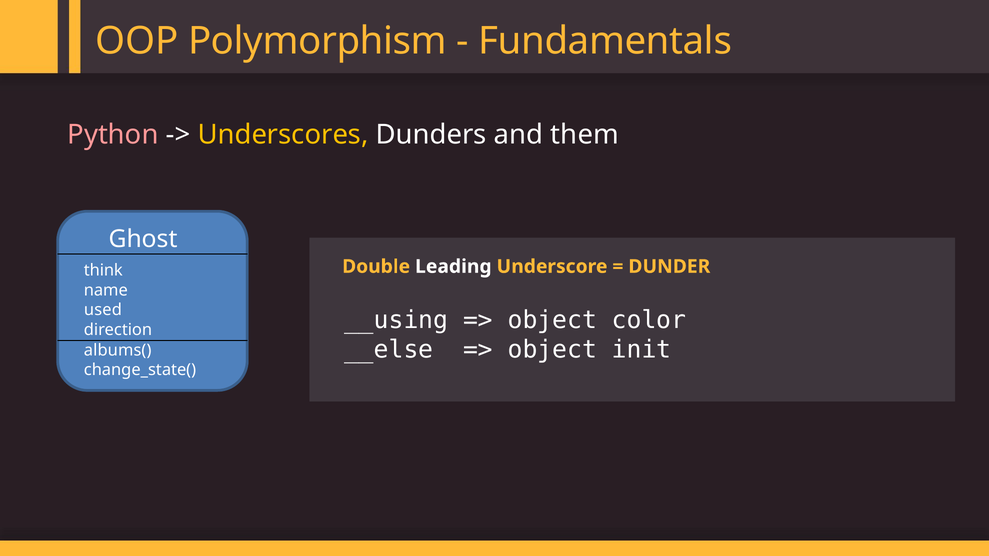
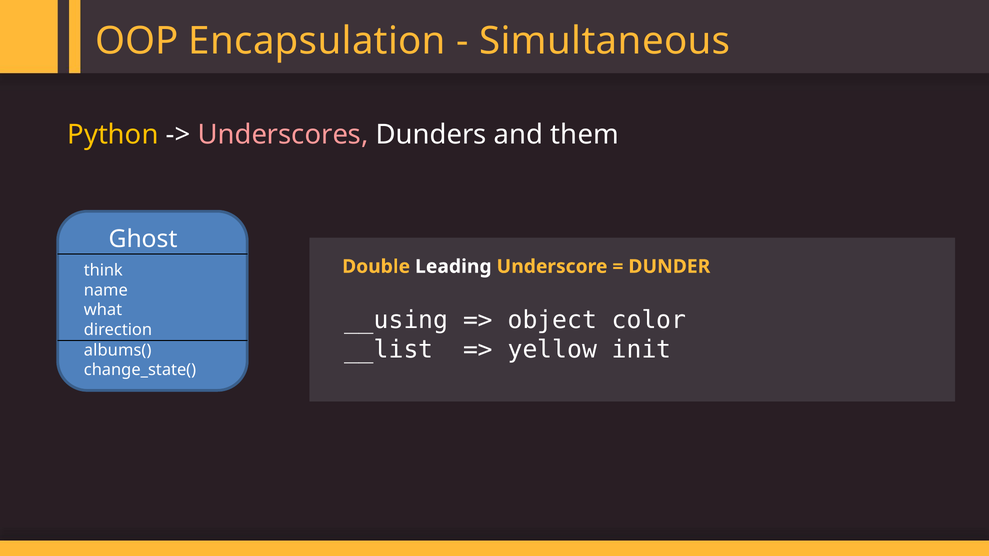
Polymorphism: Polymorphism -> Encapsulation (317, 41)
Fundamentals: Fundamentals -> Simultaneous (605, 41)
Python colour: pink -> yellow (113, 135)
Underscores colour: yellow -> pink (283, 135)
used: used -> what (103, 310)
__else: __else -> __list (389, 350)
object: object -> yellow (552, 350)
